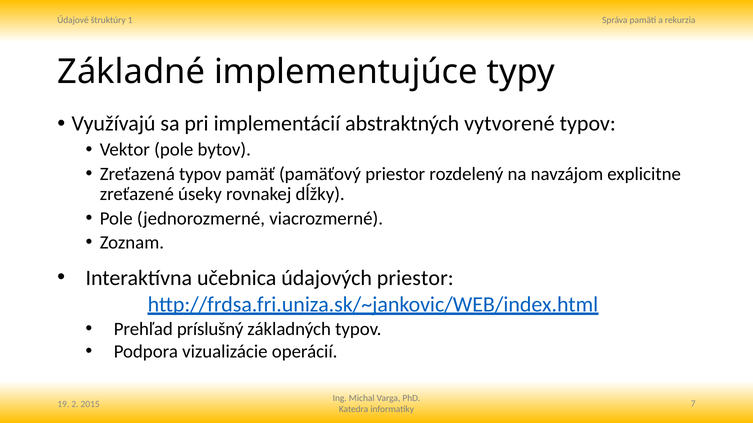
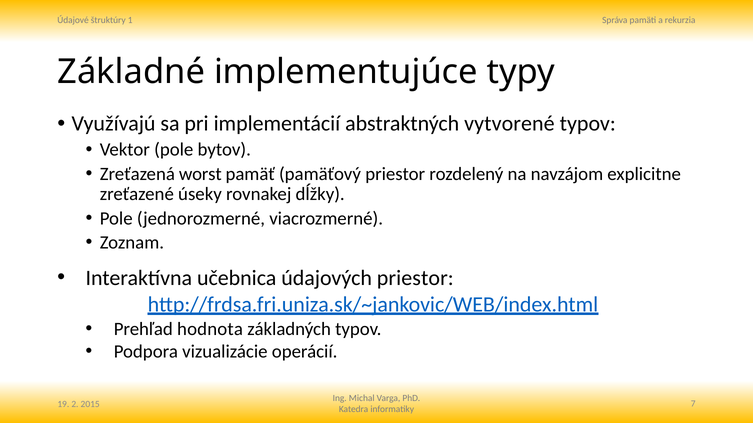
Zreťazená typov: typov -> worst (200, 174)
príslušný: príslušný -> hodnota (210, 329)
